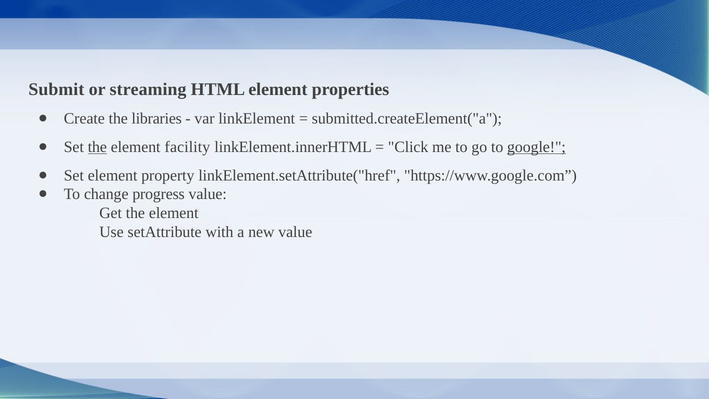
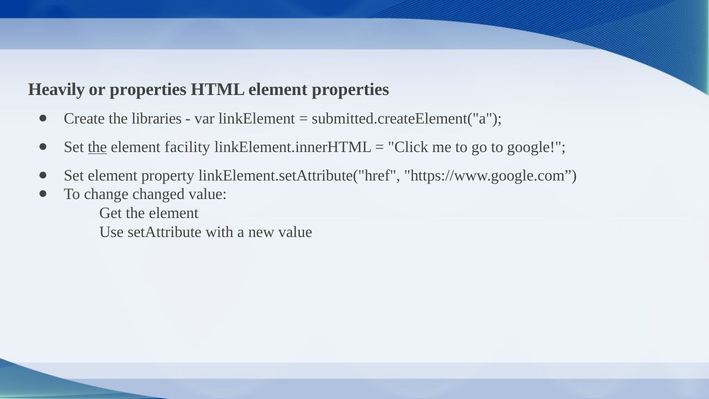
Submit: Submit -> Heavily (57, 89)
or streaming: streaming -> properties (148, 89)
google underline: present -> none (536, 147)
progress: progress -> changed (159, 194)
